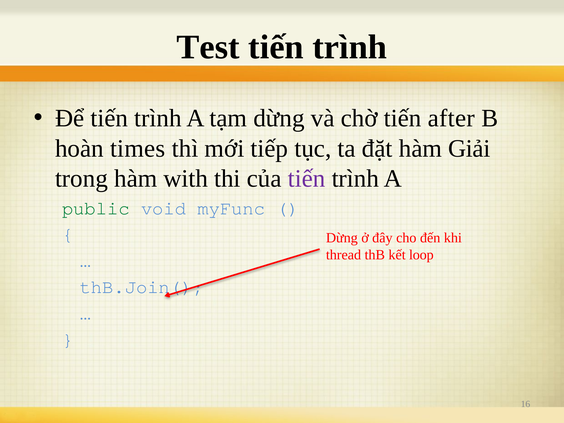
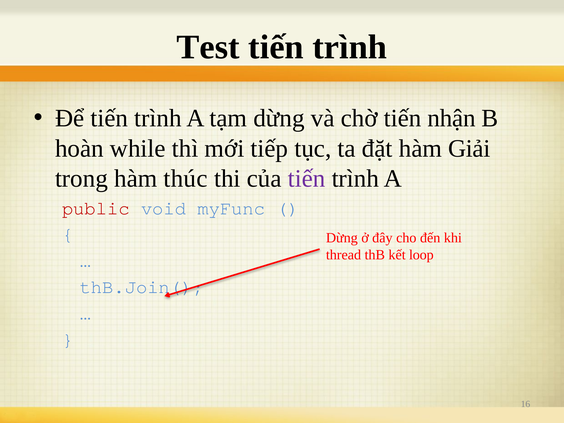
after: after -> nhận (452, 118)
times: times -> while (138, 148)
with: with -> thúc (186, 178)
public colour: green -> red (96, 208)
